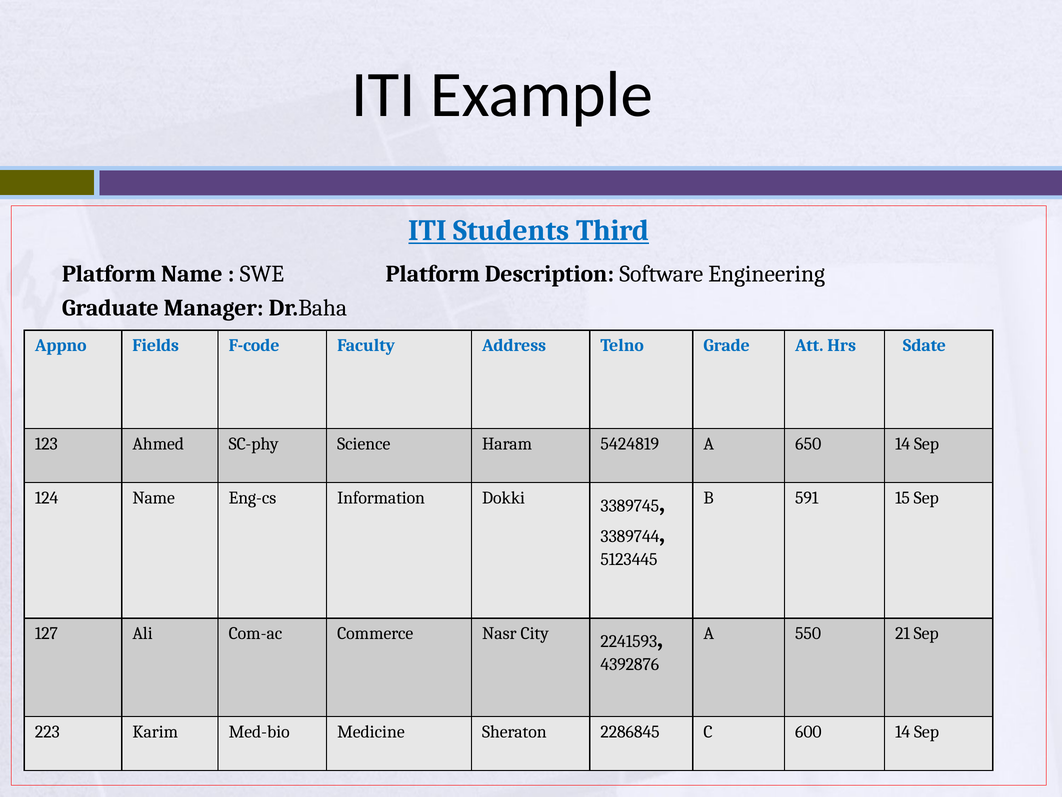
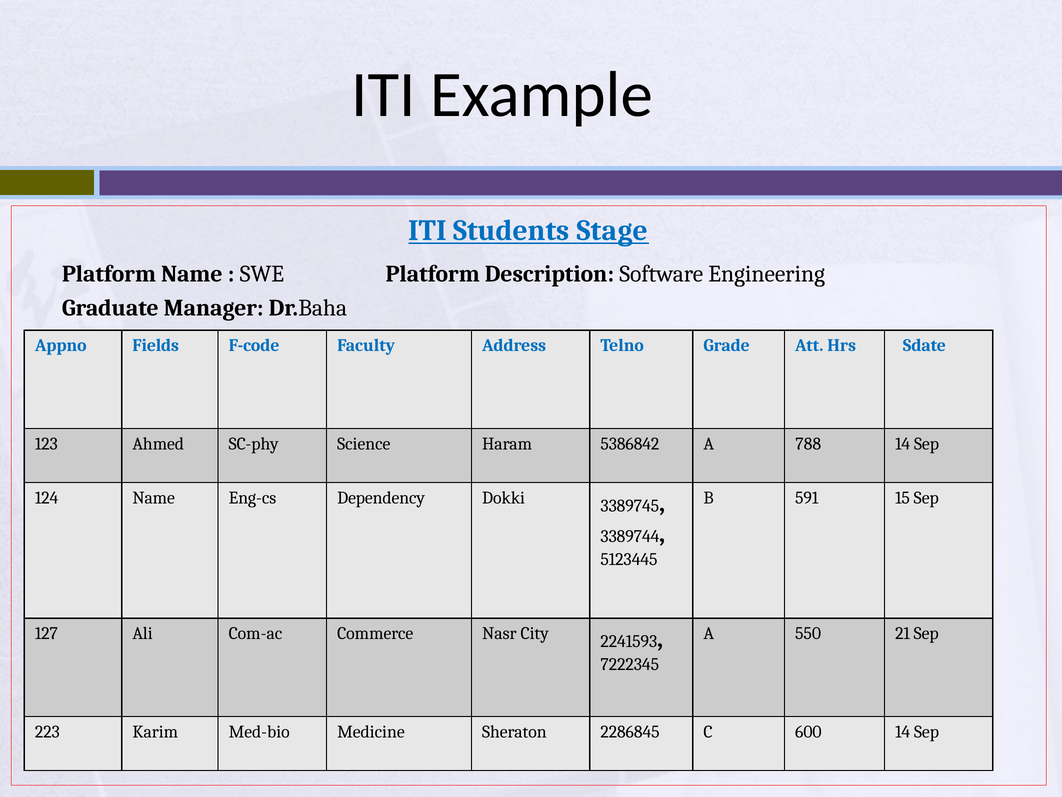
Third: Third -> Stage (612, 230)
5424819: 5424819 -> 5386842 (630, 444)
650: 650 -> 788 (808, 444)
Information: Information -> Dependency (381, 498)
4392876: 4392876 -> 7222345 (630, 664)
